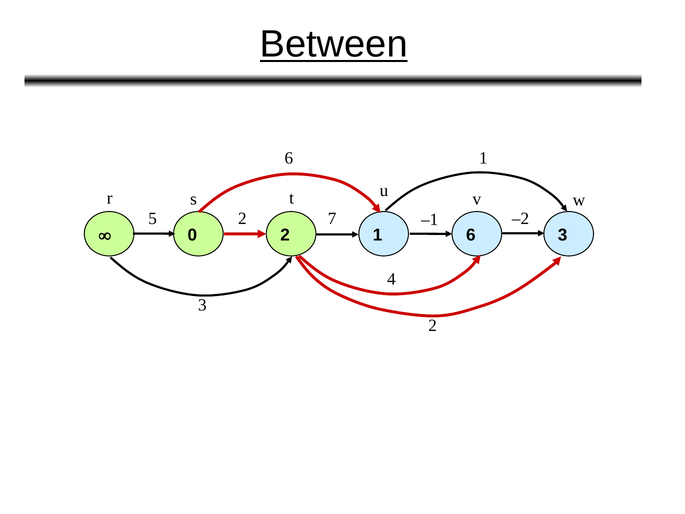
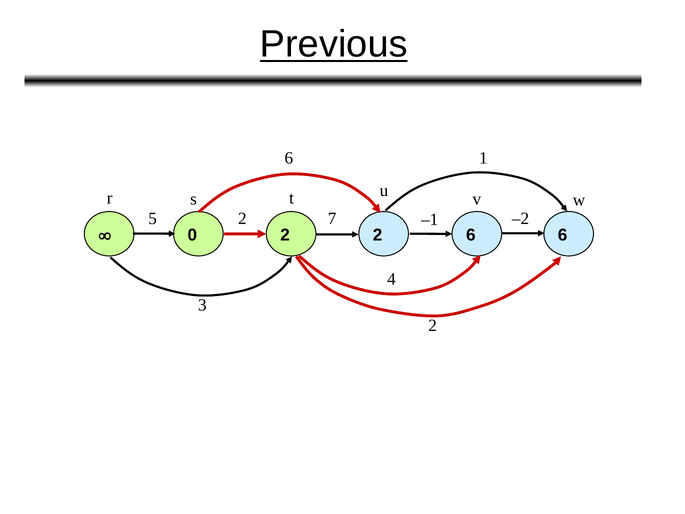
Between: Between -> Previous (334, 44)
2 1: 1 -> 2 (378, 235)
6 3: 3 -> 6 (563, 235)
